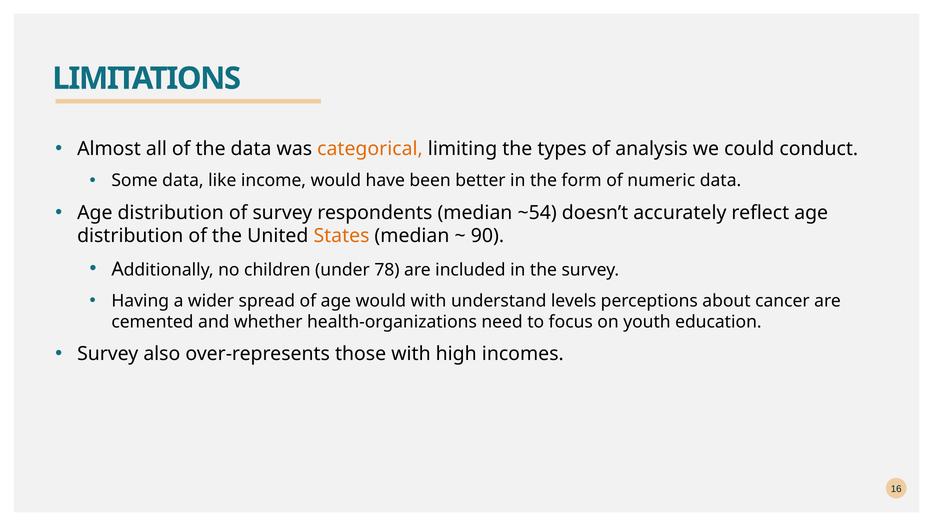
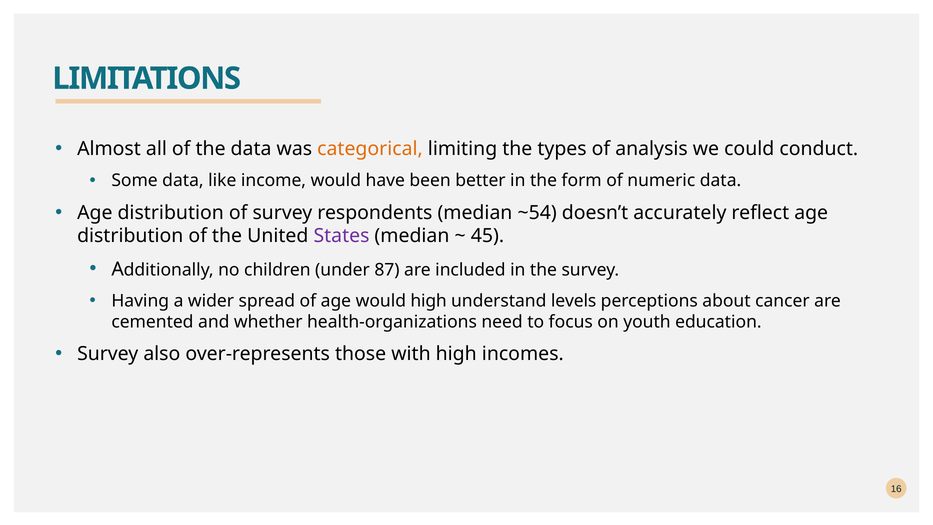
States colour: orange -> purple (341, 236)
90: 90 -> 45 (487, 236)
78: 78 -> 87 (387, 270)
would with: with -> high (429, 301)
